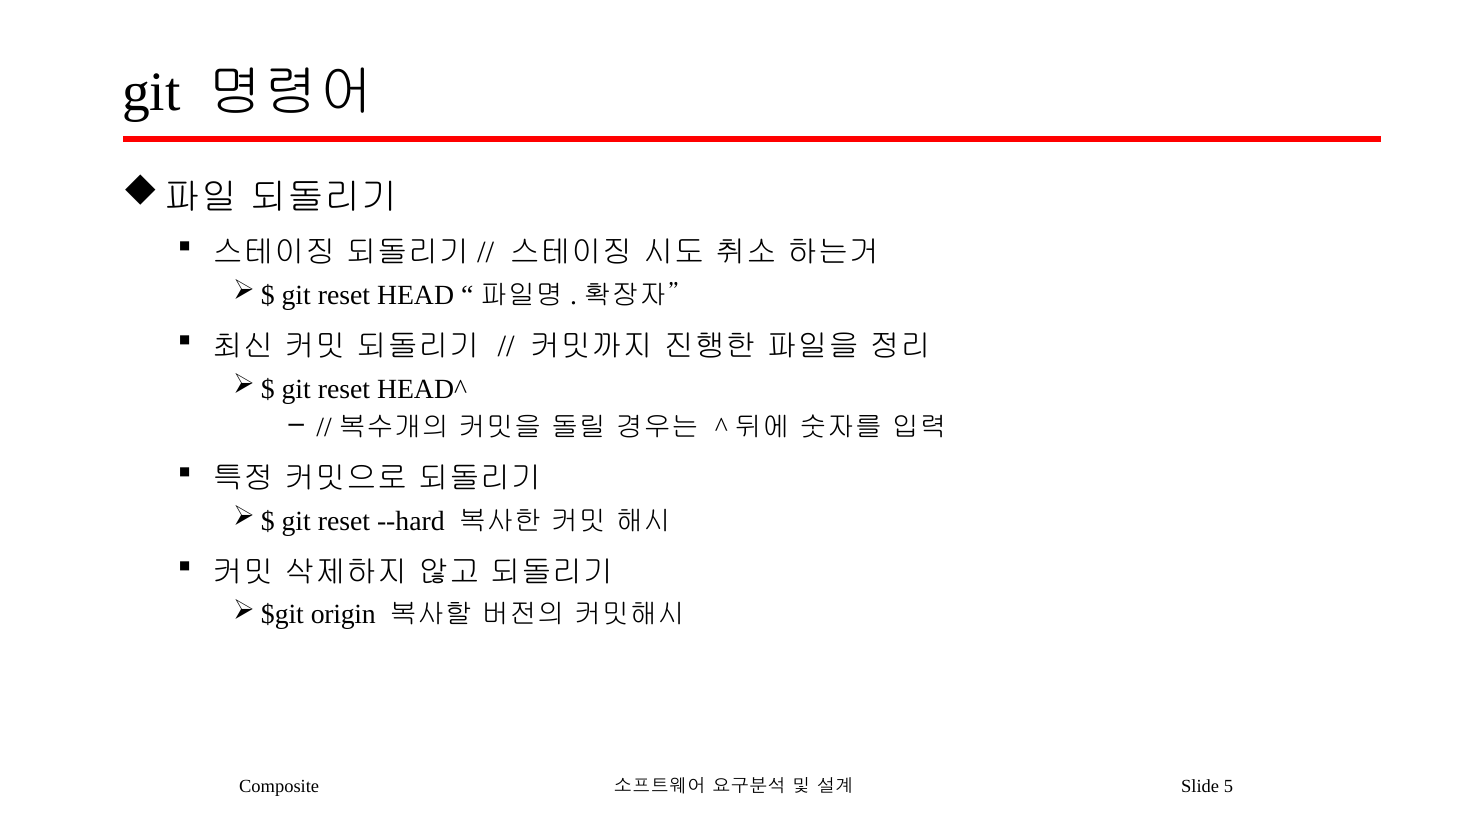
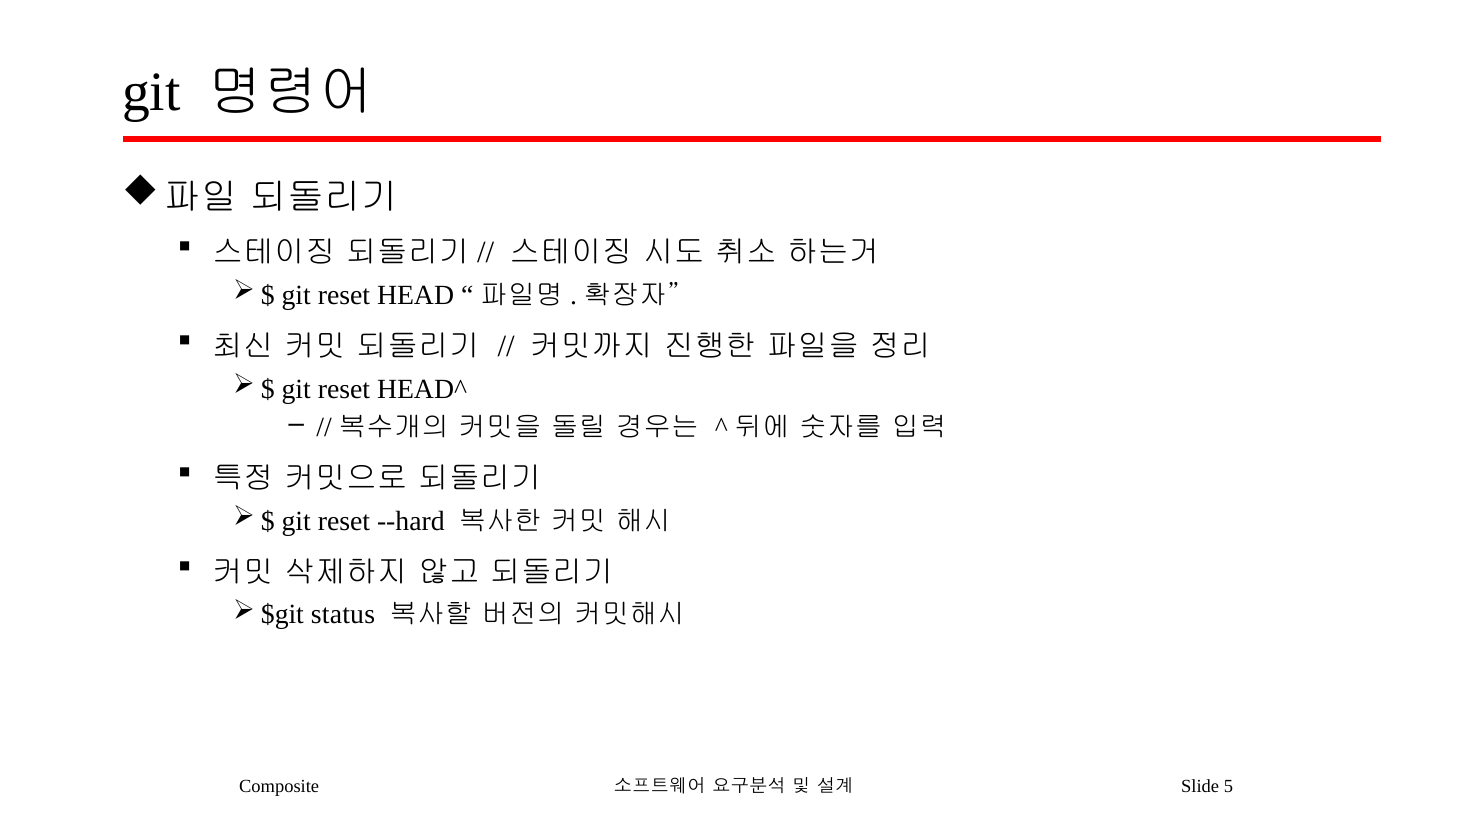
origin: origin -> status (343, 614)
